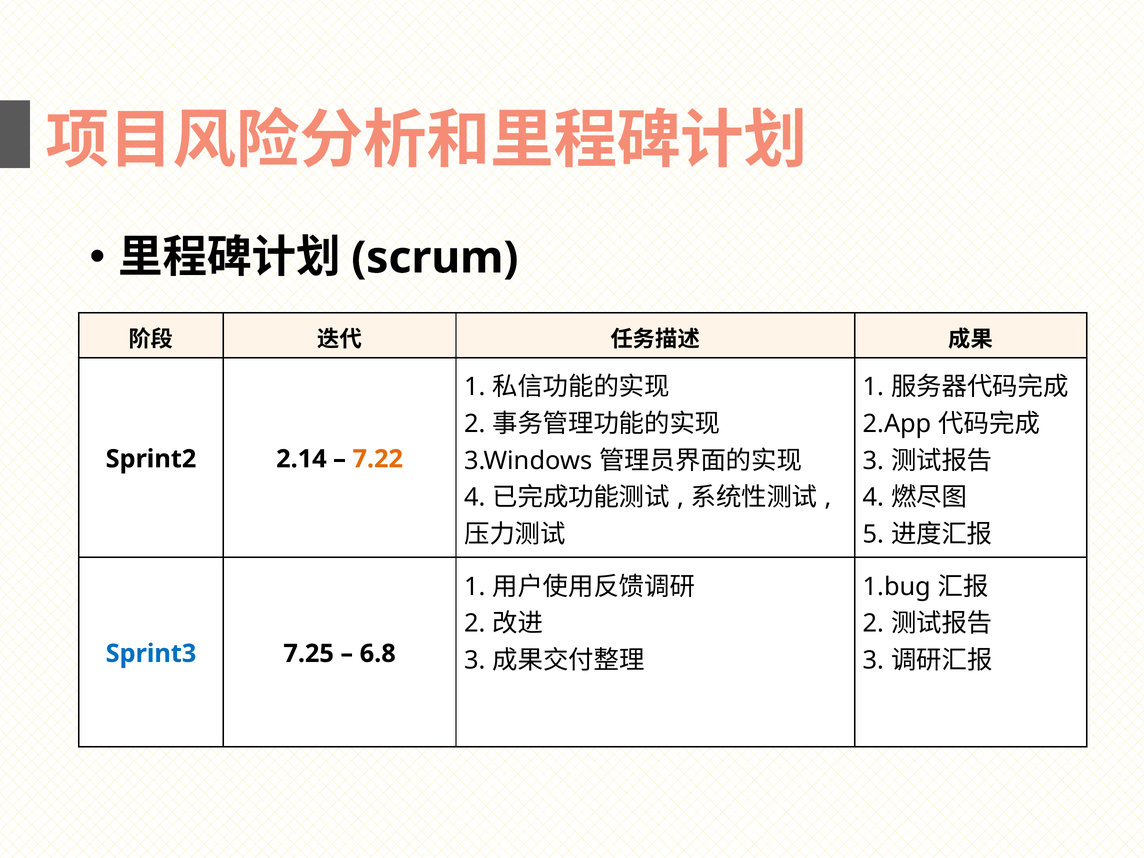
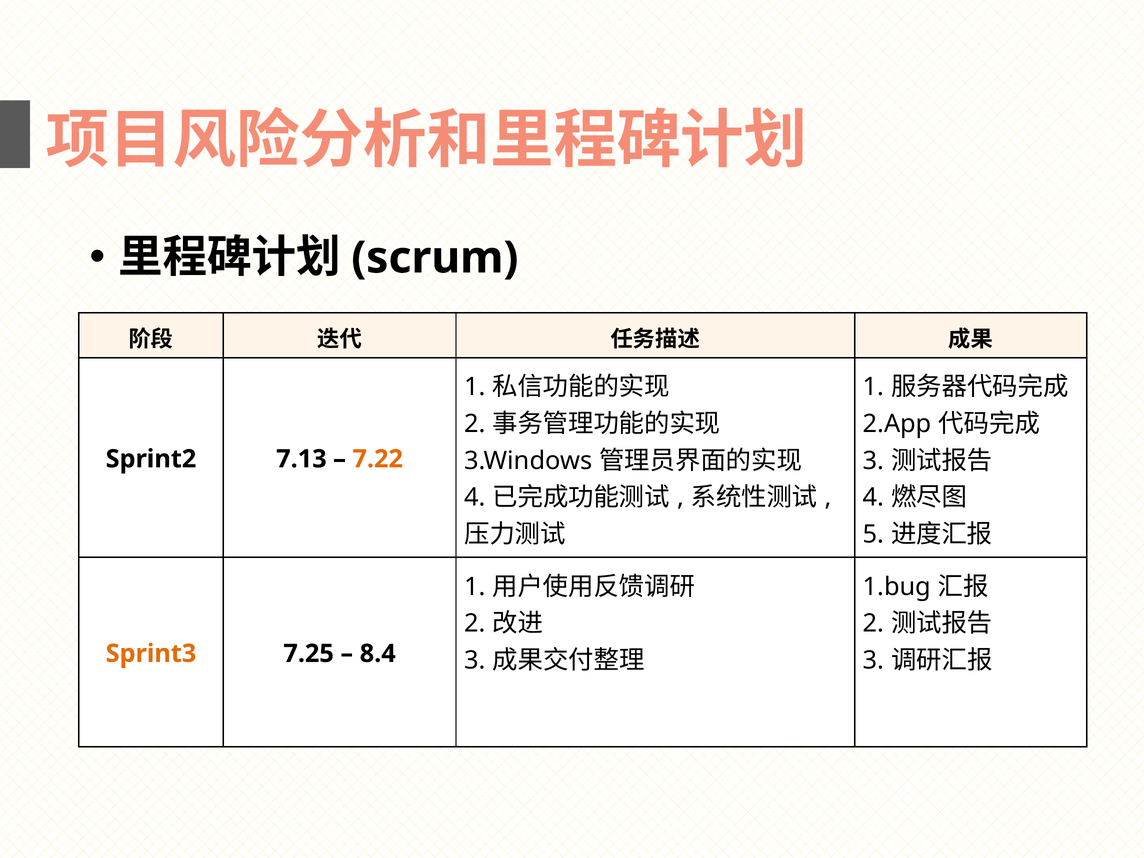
2.14: 2.14 -> 7.13 (301, 459)
Sprint3 colour: blue -> orange (151, 654)
6.8: 6.8 -> 8.4 (378, 654)
